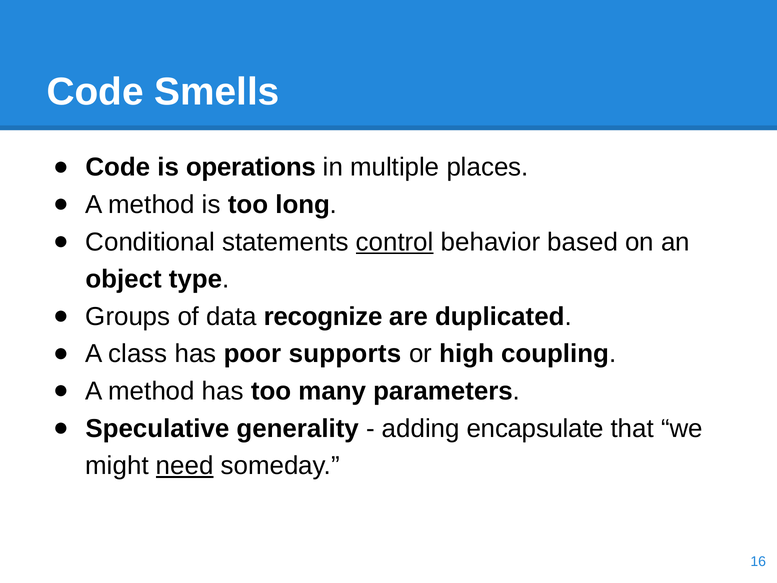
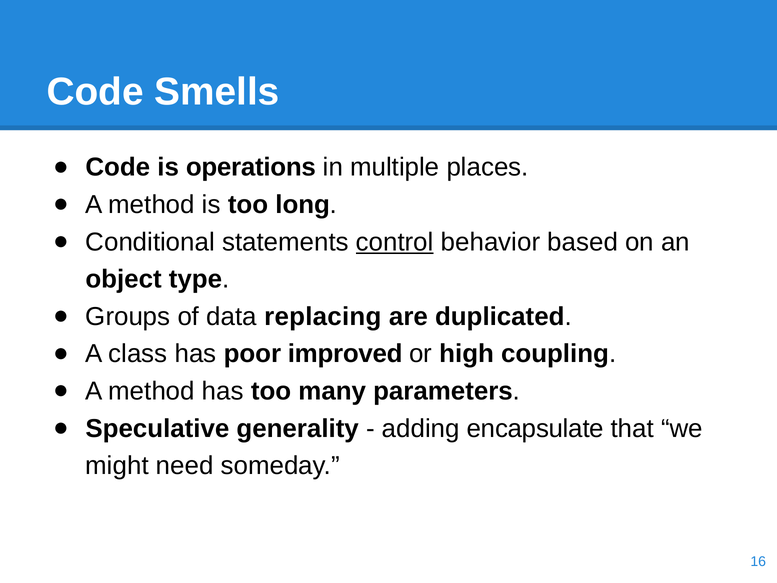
recognize: recognize -> replacing (323, 316)
supports: supports -> improved (345, 354)
need underline: present -> none (185, 466)
